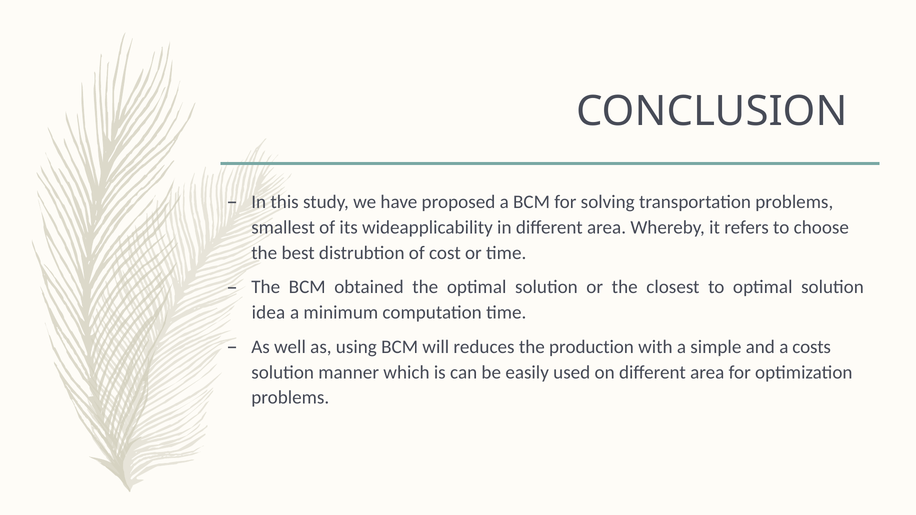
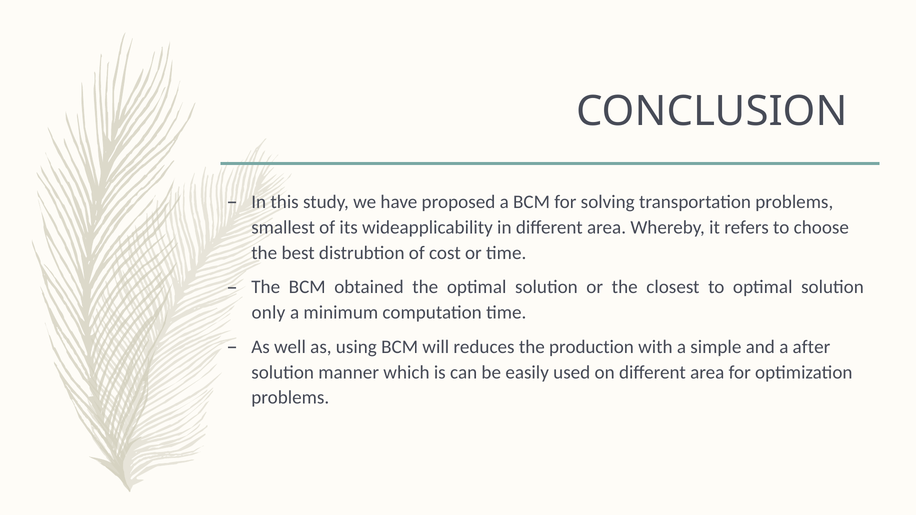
idea: idea -> only (268, 313)
costs: costs -> after (811, 347)
